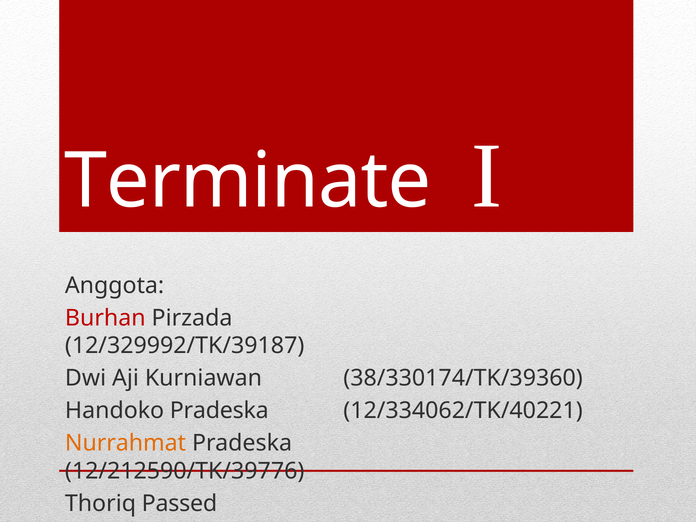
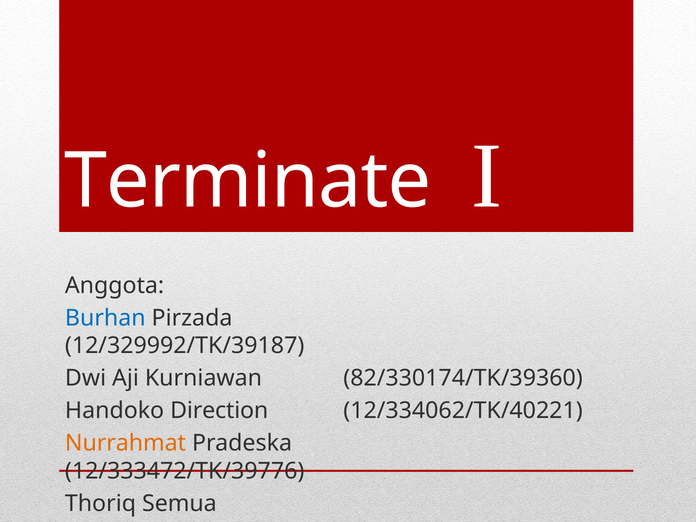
Burhan colour: red -> blue (105, 318)
38/330174/TK/39360: 38/330174/TK/39360 -> 82/330174/TK/39360 (463, 378)
Handoko Pradeska: Pradeska -> Direction (219, 411)
12/212590/TK/39776: 12/212590/TK/39776 -> 12/333472/TK/39776 (185, 471)
Passed: Passed -> Semua (179, 504)
